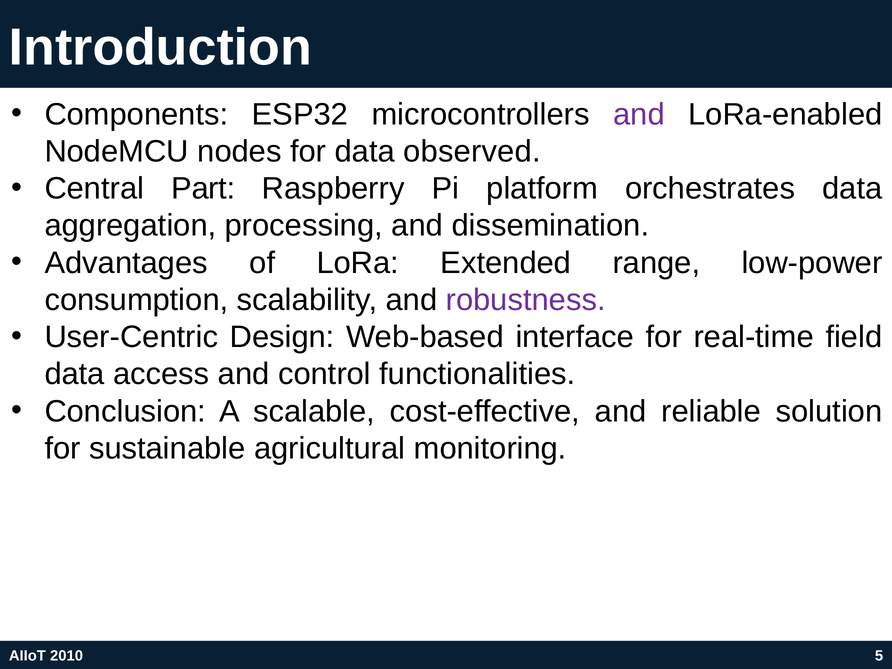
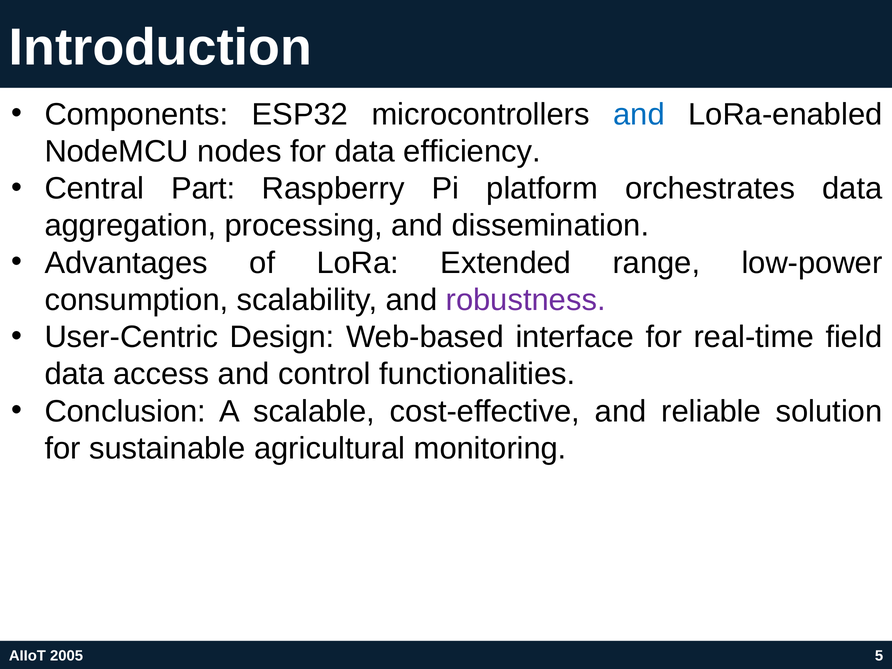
and colour: purple -> blue (639, 114)
observed: observed -> efficiency (472, 151)
2010: 2010 -> 2005 (67, 656)
